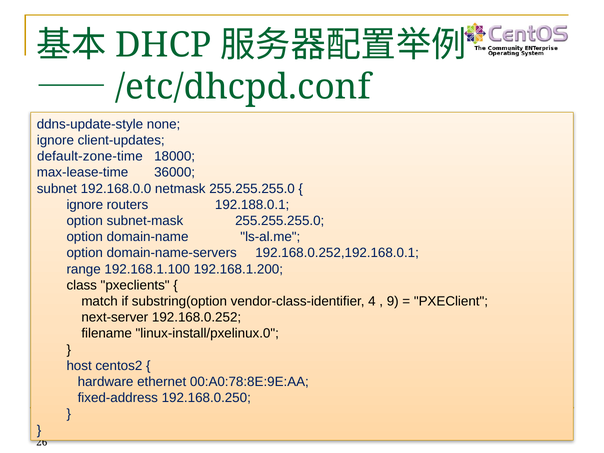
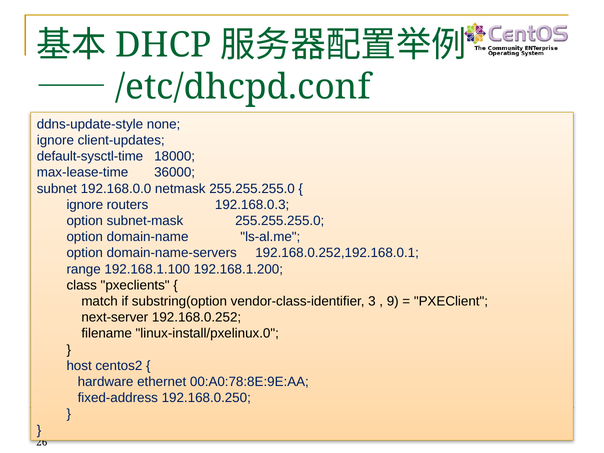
default-zone-time: default-zone-time -> default-sysctl-time (90, 156)
192.188.0.1: 192.188.0.1 -> 192.168.0.3 (252, 205)
4: 4 -> 3 (372, 301)
